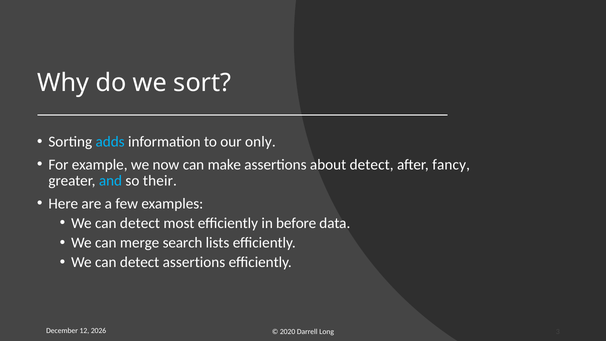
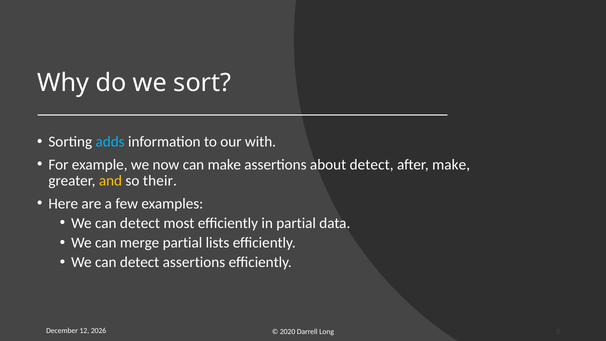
only: only -> with (260, 142)
after fancy: fancy -> make (451, 164)
and colour: light blue -> yellow (110, 181)
in before: before -> partial (296, 223)
merge search: search -> partial (182, 243)
